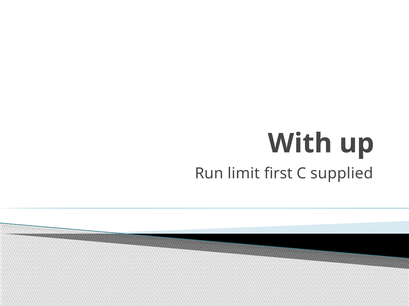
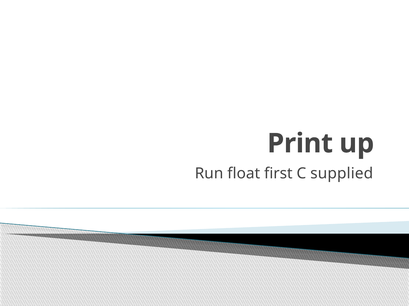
With: With -> Print (300, 144)
limit: limit -> float (244, 174)
